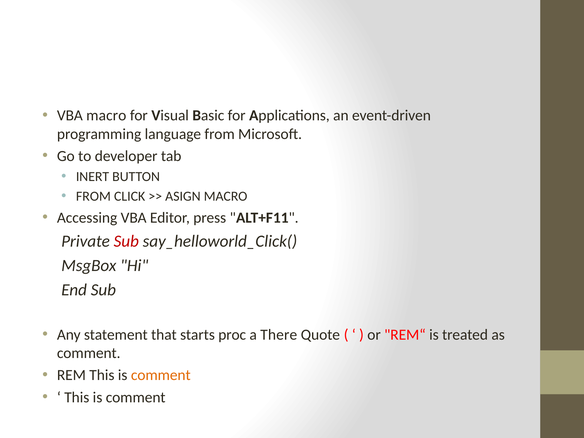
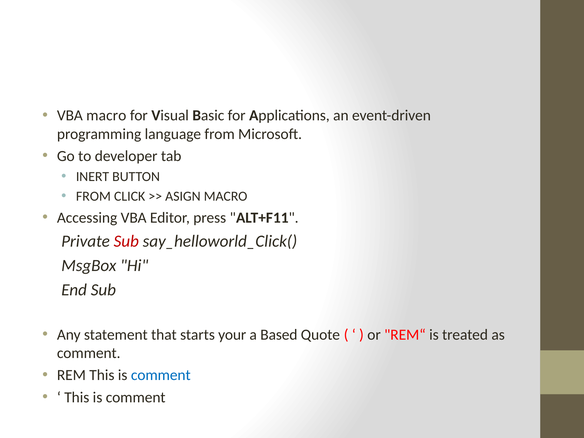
proc: proc -> your (232, 335)
There: There -> Based (279, 335)
comment colour: orange -> blue (161, 375)
